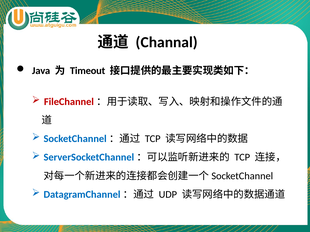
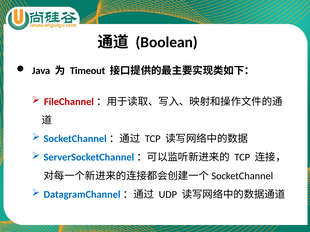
Channal: Channal -> Boolean (167, 42)
